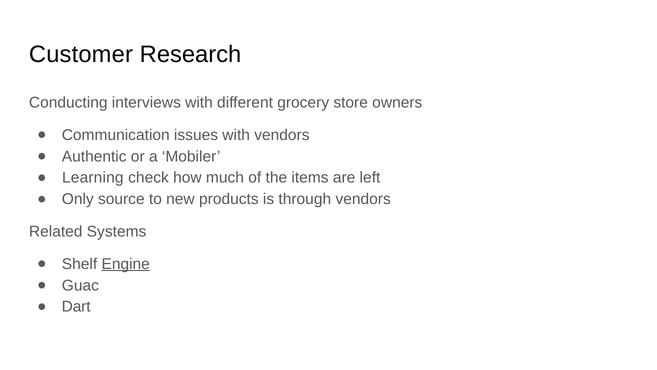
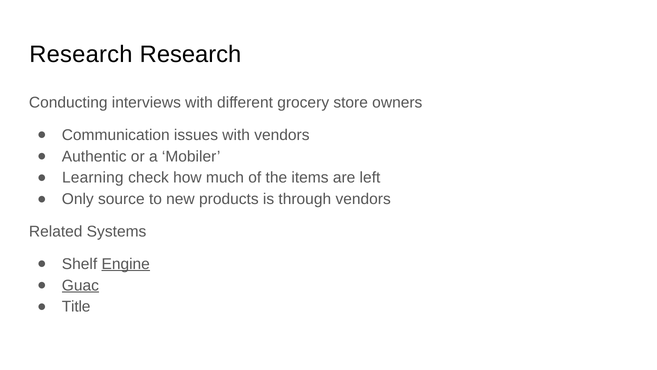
Customer: Customer -> Research (81, 54)
Guac underline: none -> present (80, 285)
Dart: Dart -> Title (76, 306)
